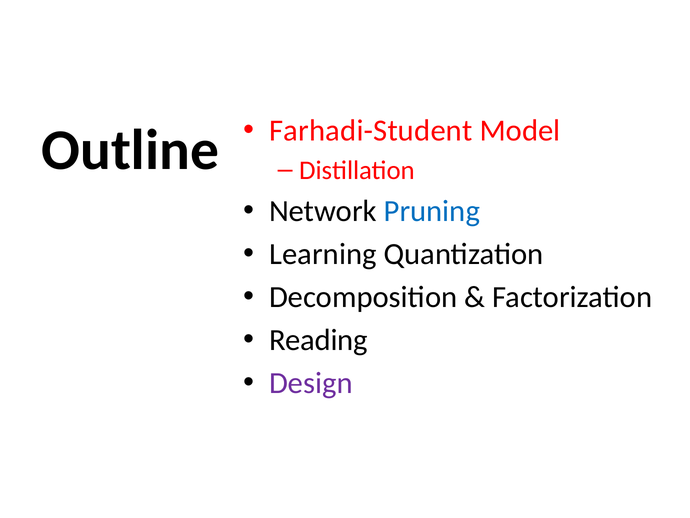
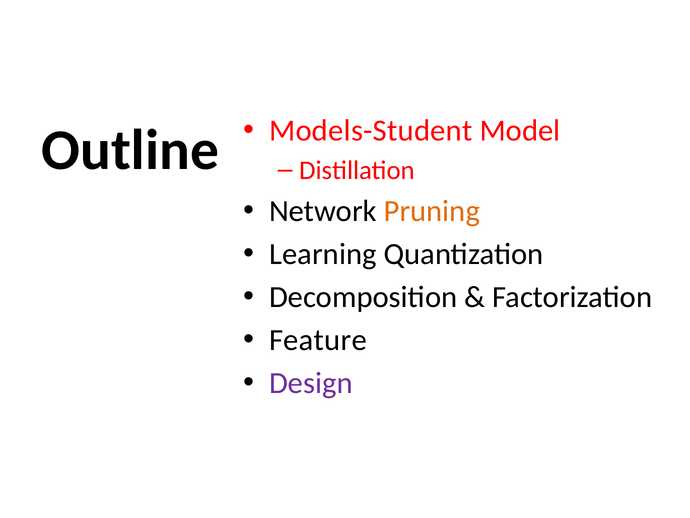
Farhadi-Student: Farhadi-Student -> Models-Student (371, 130)
Pruning colour: blue -> orange (432, 211)
Reading: Reading -> Feature (318, 340)
